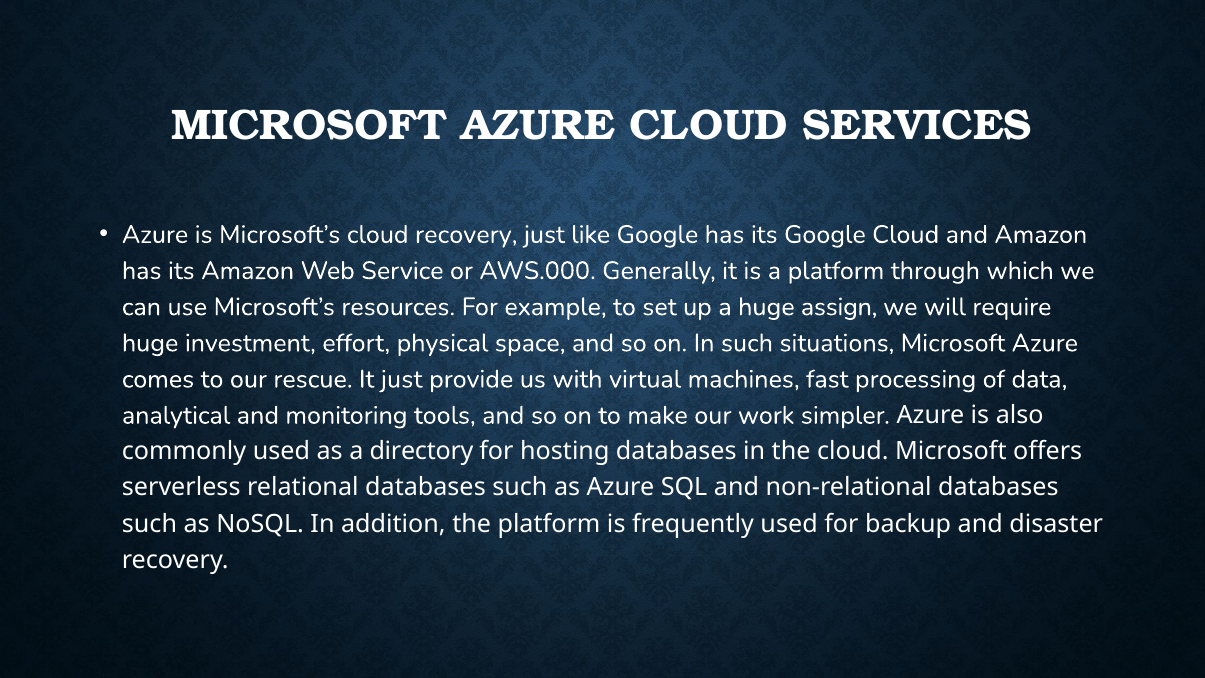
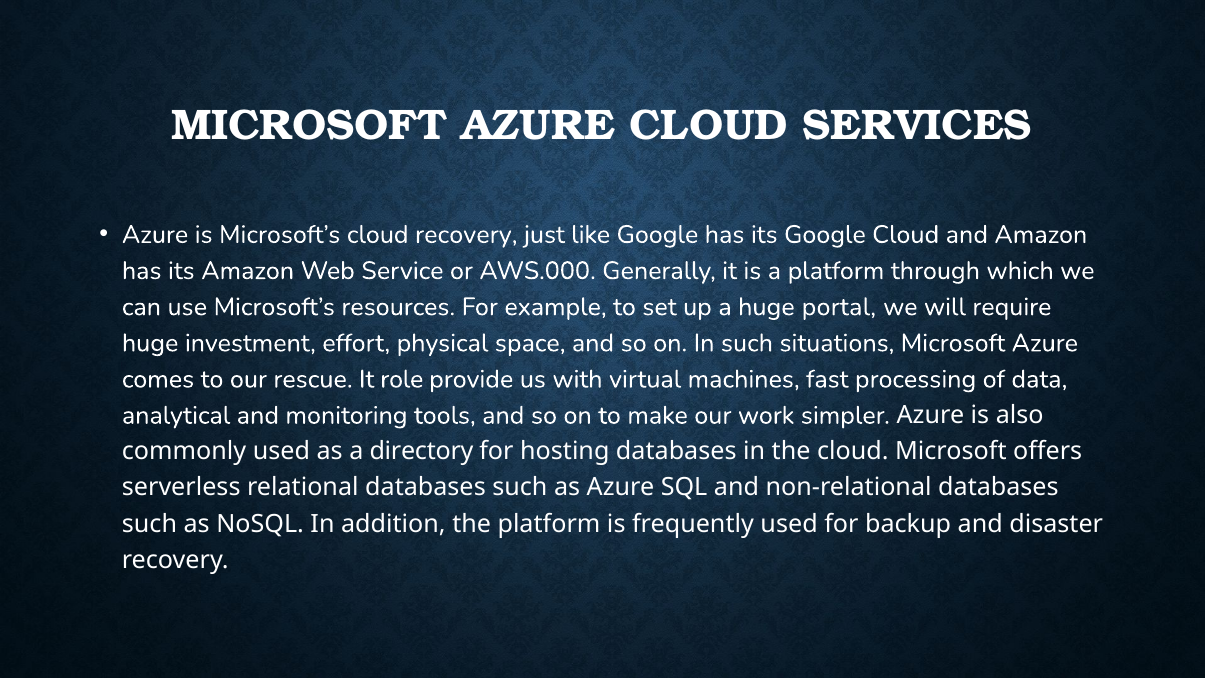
assign: assign -> portal (839, 307)
It just: just -> role (402, 379)
